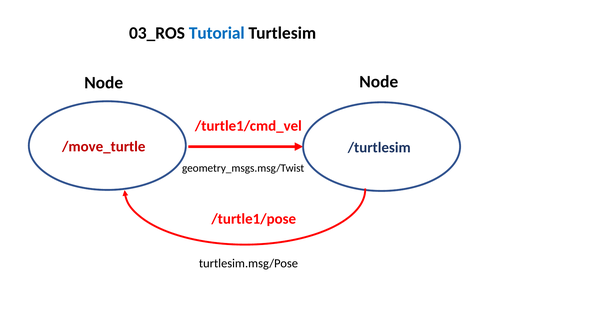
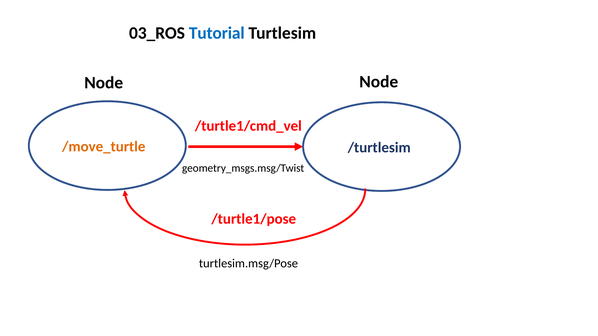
/move_turtle colour: red -> orange (104, 147)
